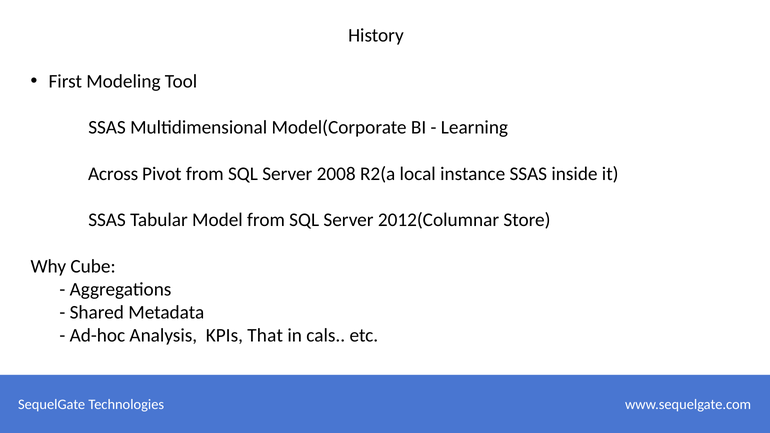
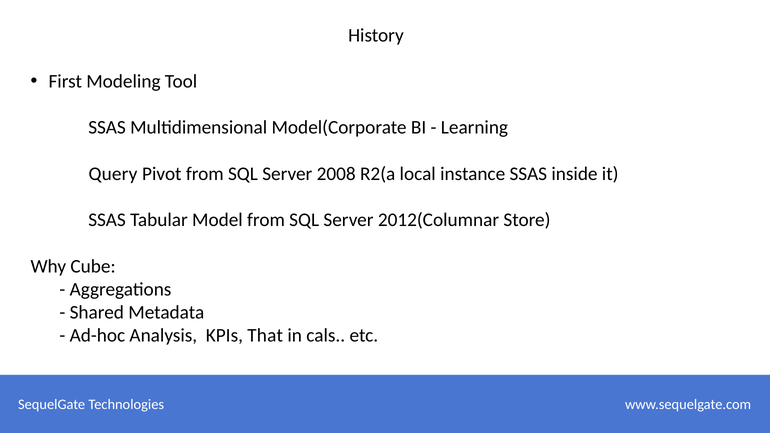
Across: Across -> Query (113, 174)
